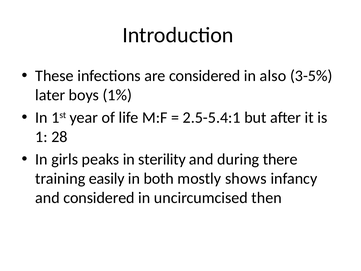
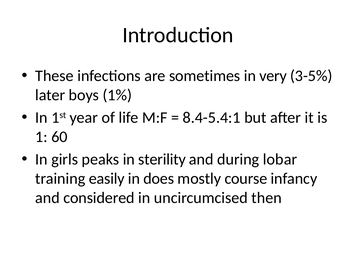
are considered: considered -> sometimes (205, 76)
also: also -> very (273, 76)
2.5-5.4:1: 2.5-5.4:1 -> 8.4-5.4:1 (212, 117)
28: 28 -> 60 (59, 137)
there: there -> lobar (280, 159)
both: both -> does (159, 178)
shows: shows -> course (246, 178)
